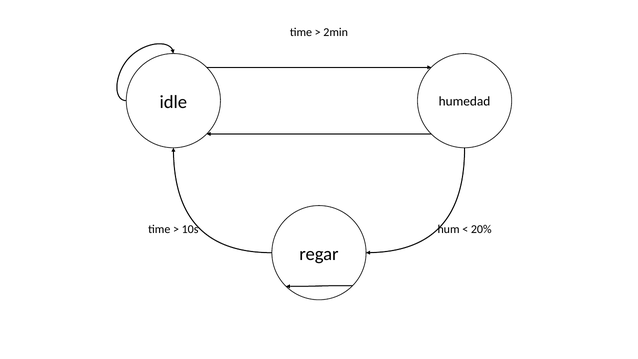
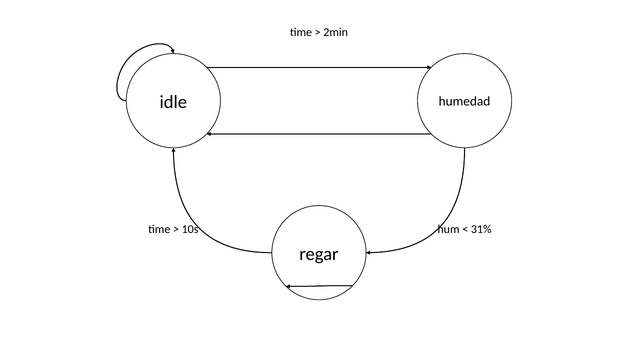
20%: 20% -> 31% (481, 229)
